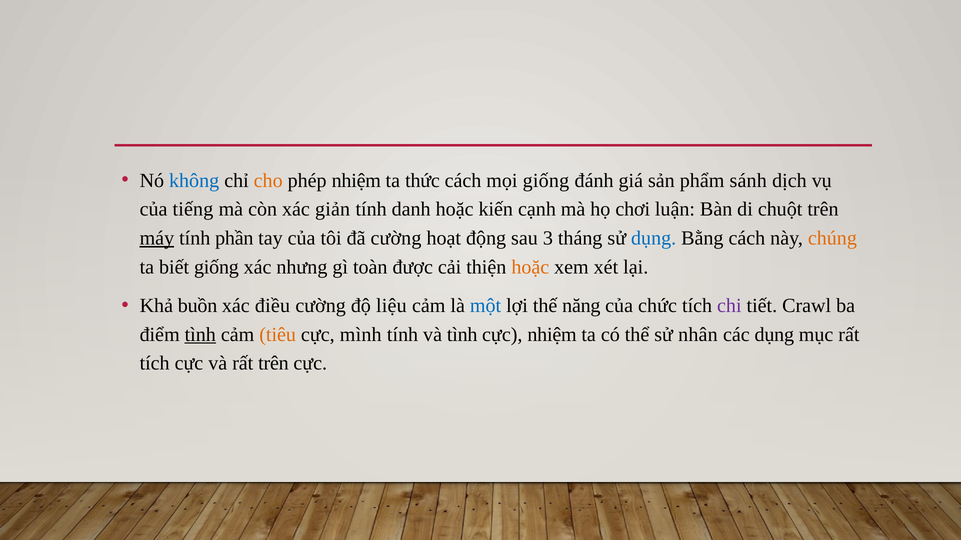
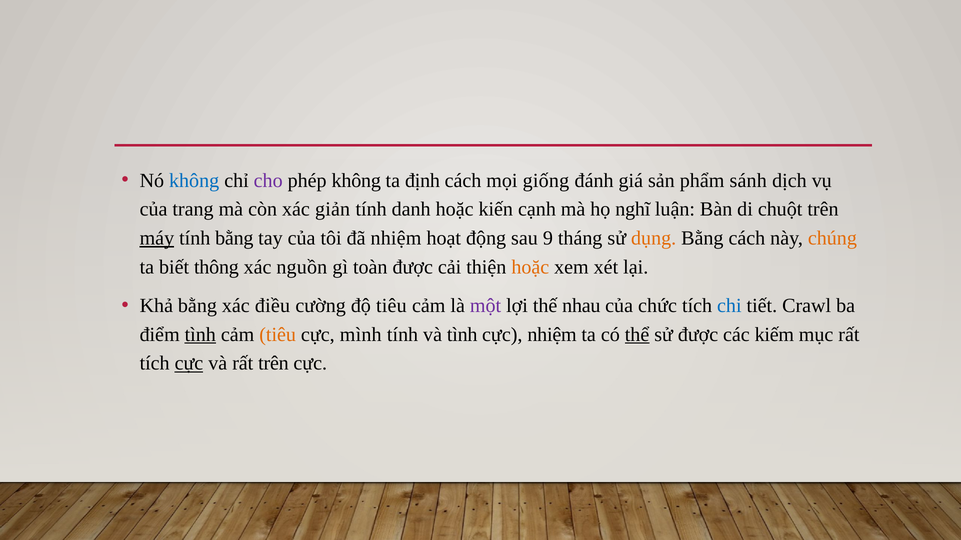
cho colour: orange -> purple (268, 181)
phép nhiệm: nhiệm -> không (356, 181)
thức: thức -> định (423, 181)
tiếng: tiếng -> trang (193, 210)
chơi: chơi -> nghĩ (633, 210)
tính phần: phần -> bằng (234, 238)
đã cường: cường -> nhiệm (396, 238)
3: 3 -> 9 (548, 238)
dụng colour: blue -> orange (654, 238)
biết giống: giống -> thông (216, 267)
nhưng: nhưng -> nguồn (302, 267)
Khả buồn: buồn -> bằng (197, 306)
độ liệu: liệu -> tiêu (391, 306)
một colour: blue -> purple (486, 306)
năng: năng -> nhau (581, 306)
chi colour: purple -> blue (729, 306)
thể underline: none -> present (637, 335)
sử nhân: nhân -> được (698, 335)
các dụng: dụng -> kiếm (774, 335)
cực underline: none -> present (189, 364)
